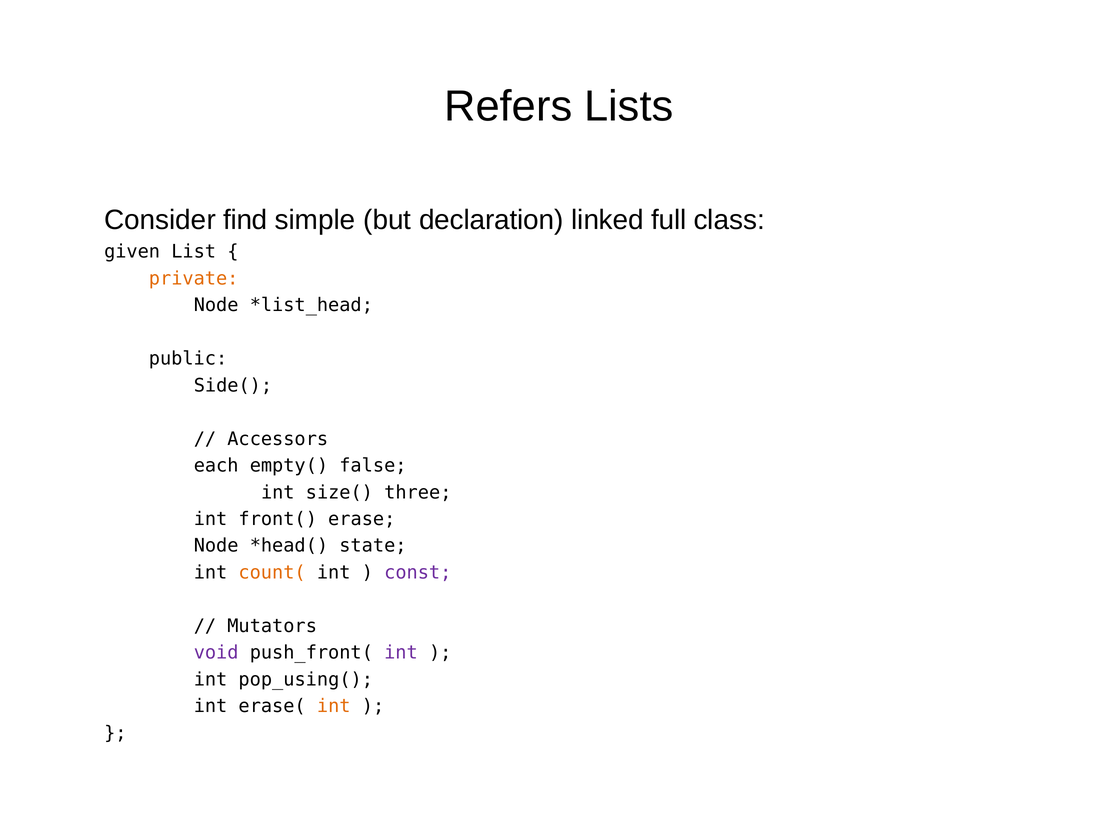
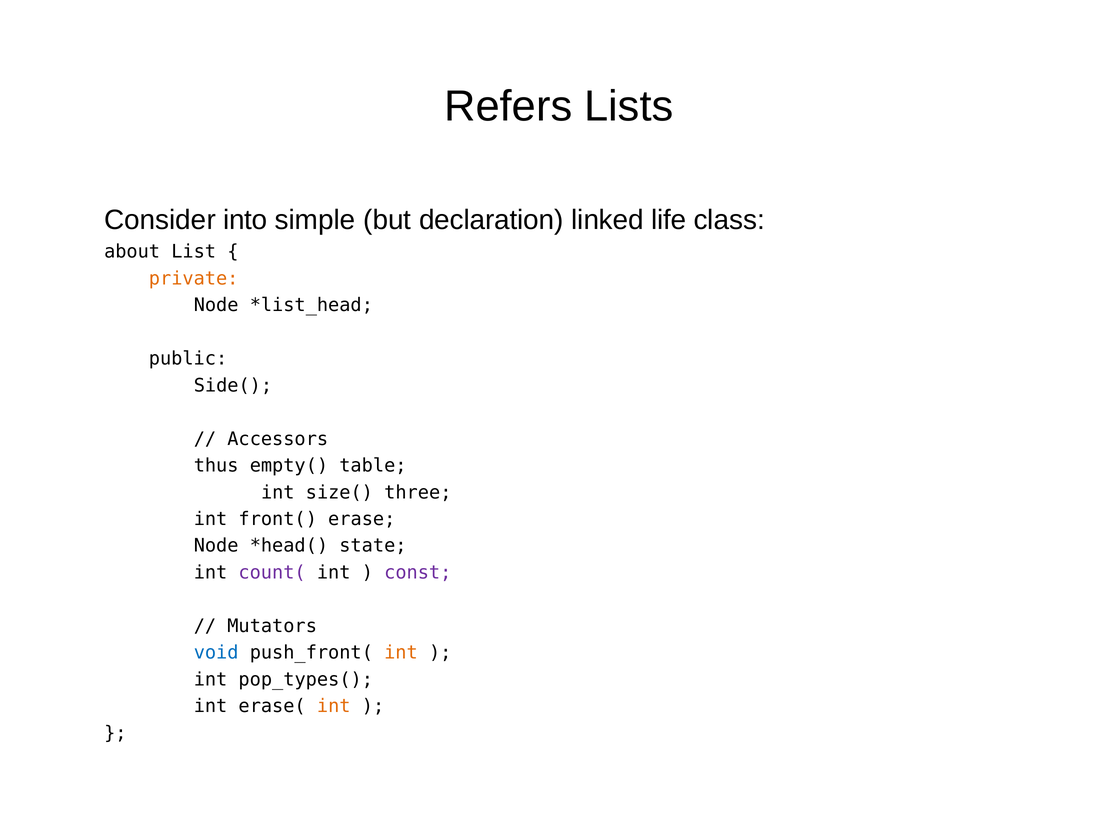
find: find -> into (245, 220)
full: full -> life (669, 220)
given: given -> about (132, 252)
each: each -> thus (216, 465)
false: false -> table (373, 465)
count( colour: orange -> purple (272, 572)
void colour: purple -> blue (216, 652)
int colour: purple -> orange (401, 652)
pop_using(: pop_using( -> pop_types( (306, 679)
